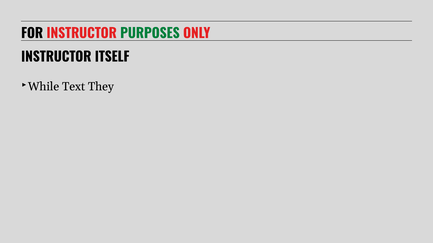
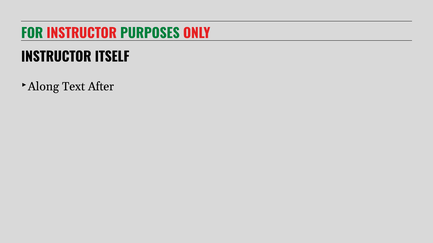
FOR colour: black -> green (32, 34)
While: While -> Along (43, 87)
They: They -> After (101, 87)
